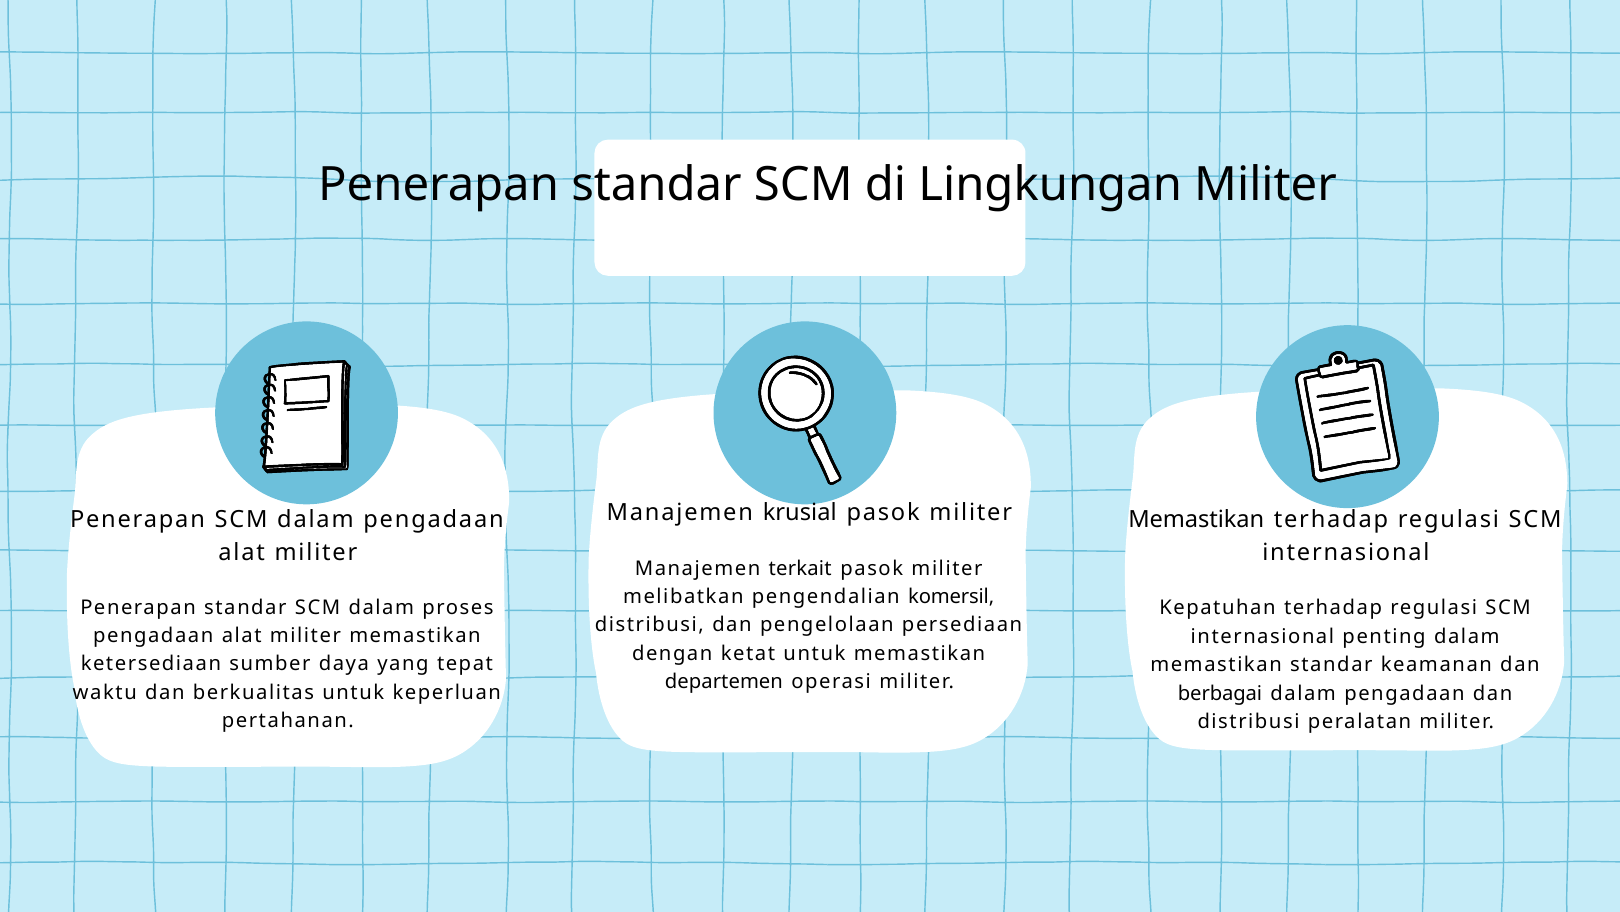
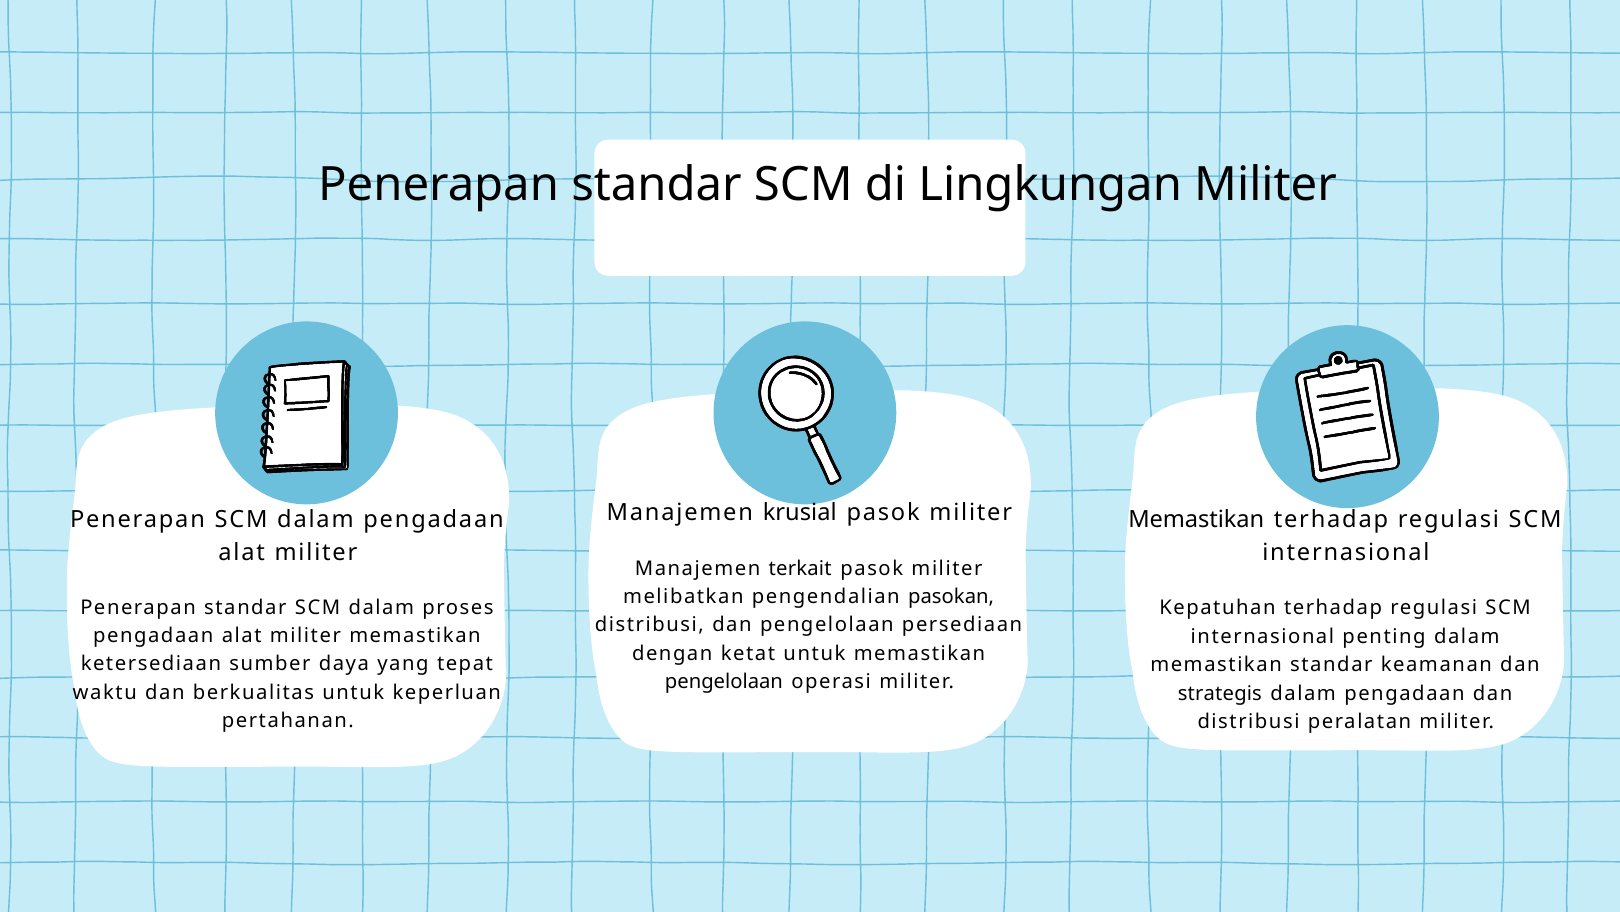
komersil: komersil -> pasokan (951, 596)
departemen: departemen -> pengelolaan (724, 681)
berbagai: berbagai -> strategis (1220, 693)
